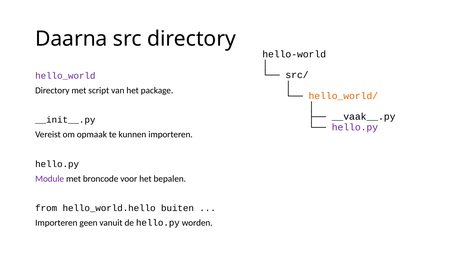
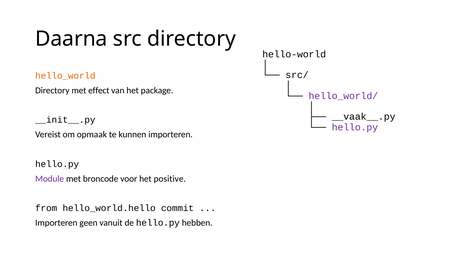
hello_world colour: purple -> orange (65, 76)
script: script -> effect (99, 90)
hello_world/ colour: orange -> purple (343, 96)
bepalen: bepalen -> positive (170, 179)
buiten: buiten -> commit (178, 208)
worden: worden -> hebben (197, 223)
